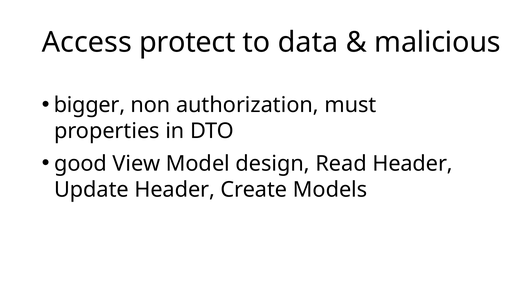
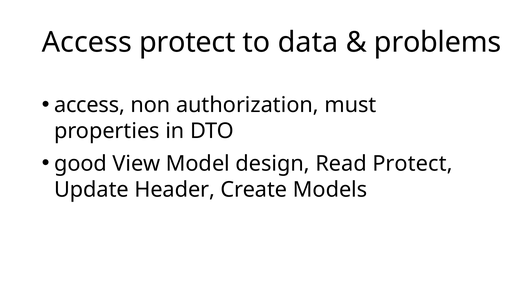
malicious: malicious -> problems (438, 42)
bigger: bigger -> access (89, 105)
Read Header: Header -> Protect (412, 164)
